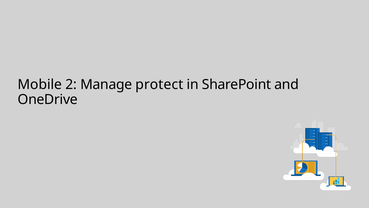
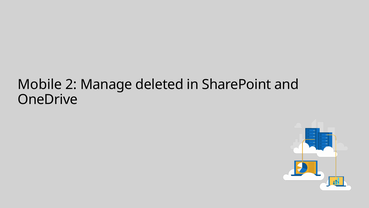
protect: protect -> deleted (160, 84)
